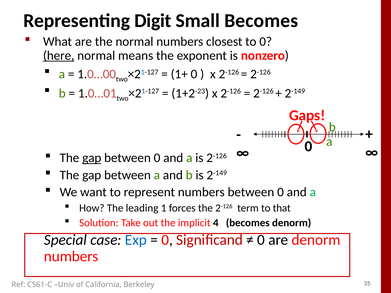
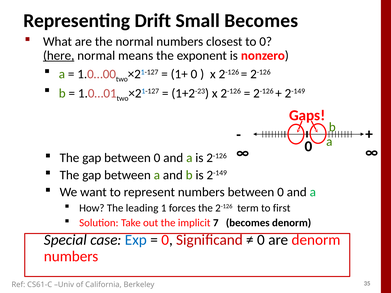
Digit: Digit -> Drift (153, 21)
gap underline: present -> none (92, 158)
that: that -> first (282, 208)
4: 4 -> 7 (216, 223)
